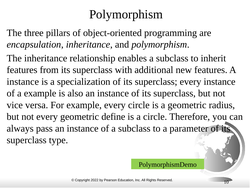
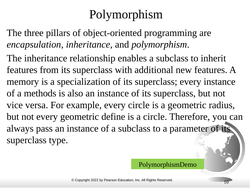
instance: instance -> memory (23, 81)
a example: example -> methods (40, 93)
